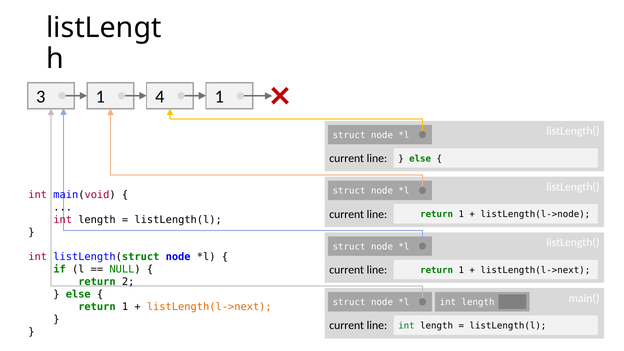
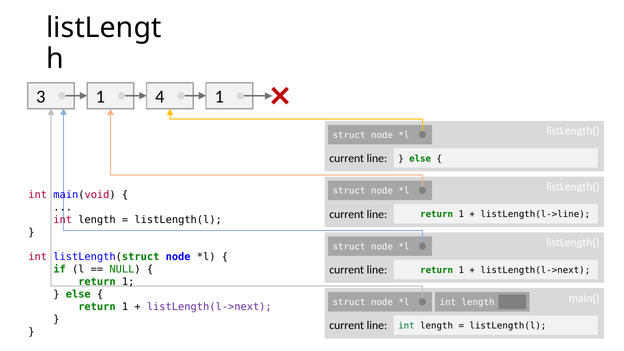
listLength(l->node: listLength(l->node -> listLength(l->line (535, 214)
2: 2 -> 1 (128, 282)
listLength(l->next colour: orange -> purple (209, 307)
